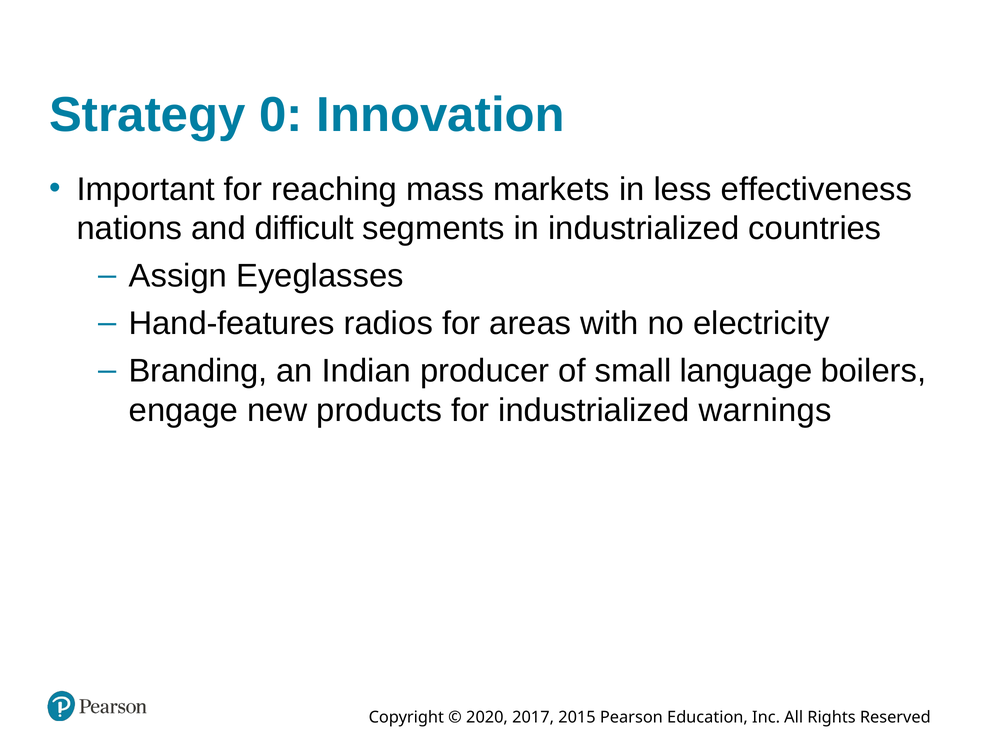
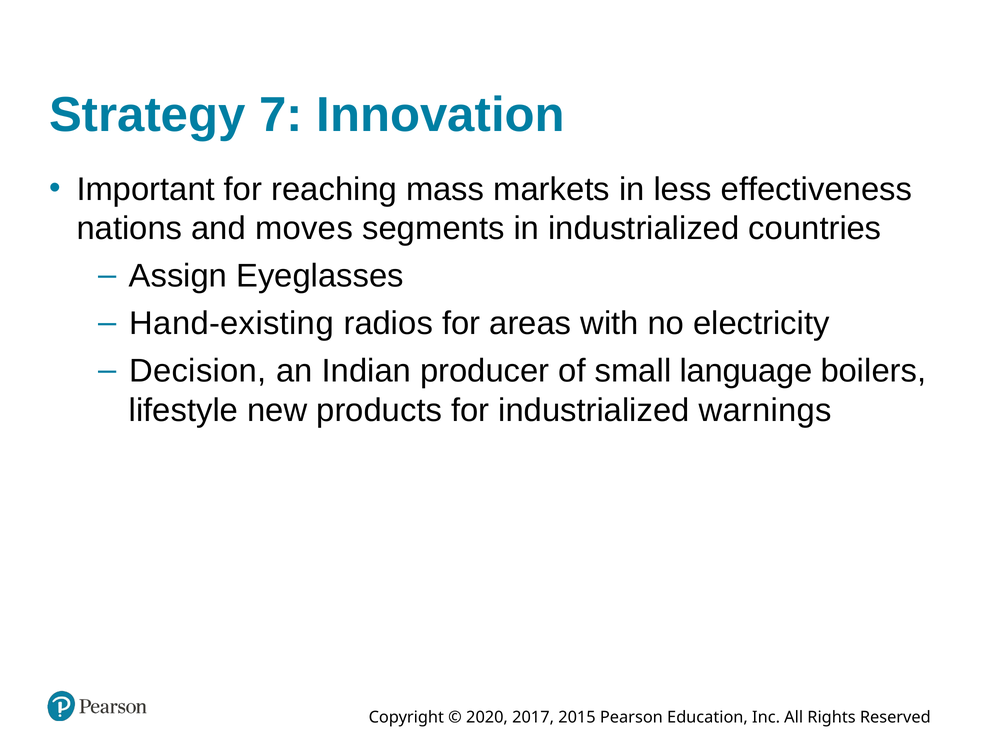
0: 0 -> 7 (281, 115)
difficult: difficult -> moves (304, 229)
Hand-features: Hand-features -> Hand-existing (232, 324)
Branding: Branding -> Decision (198, 371)
engage: engage -> lifestyle (183, 410)
